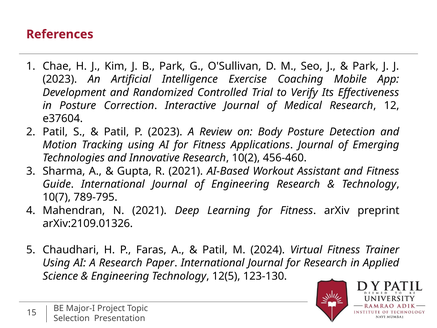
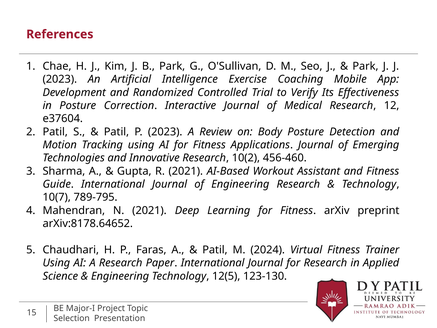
arXiv:2109.01326: arXiv:2109.01326 -> arXiv:8178.64652 (88, 223)
